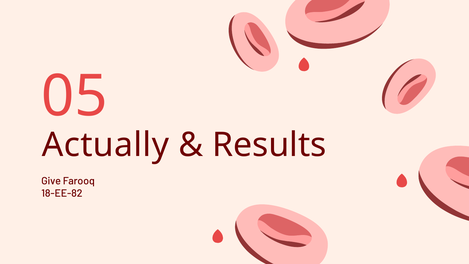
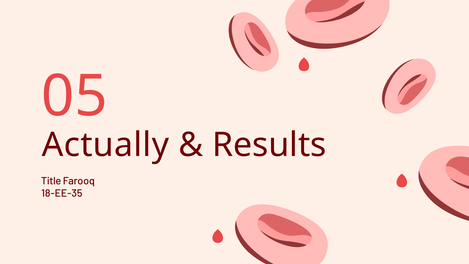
Give: Give -> Title (51, 181)
18-EE-82: 18-EE-82 -> 18-EE-35 (62, 193)
